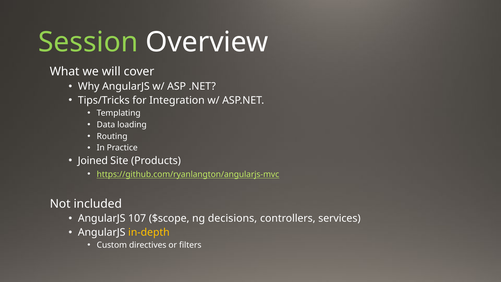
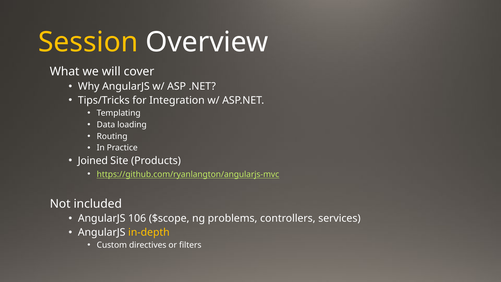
Session colour: light green -> yellow (88, 42)
107: 107 -> 106 (137, 218)
decisions: decisions -> problems (233, 218)
